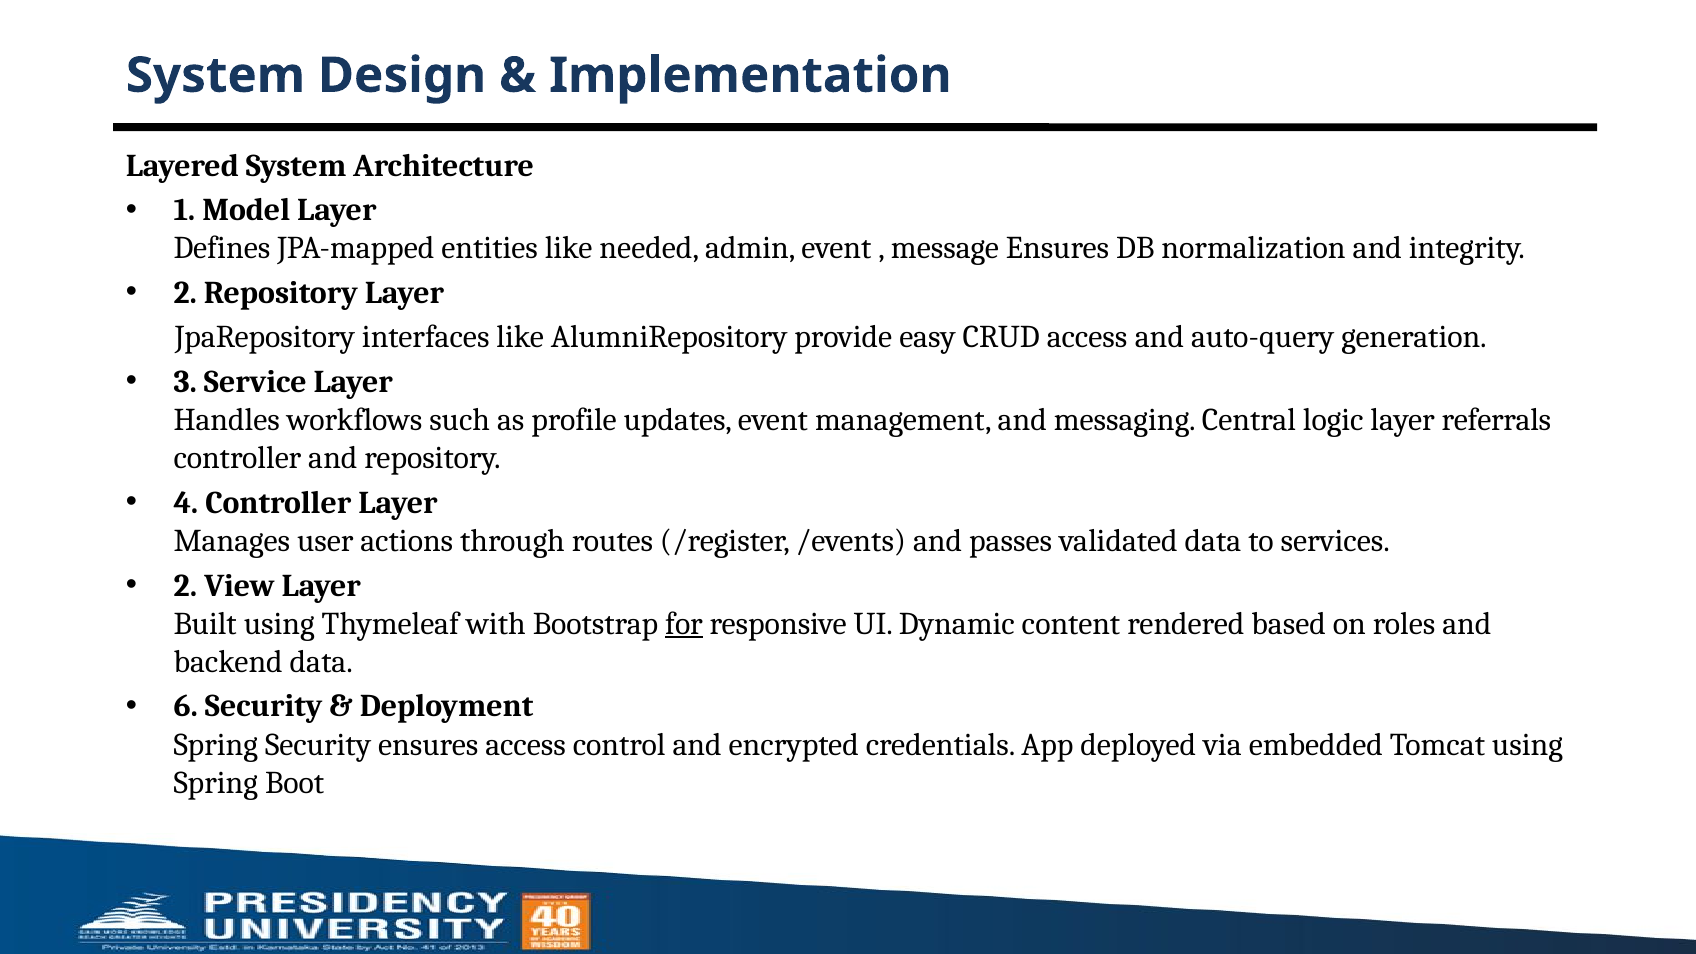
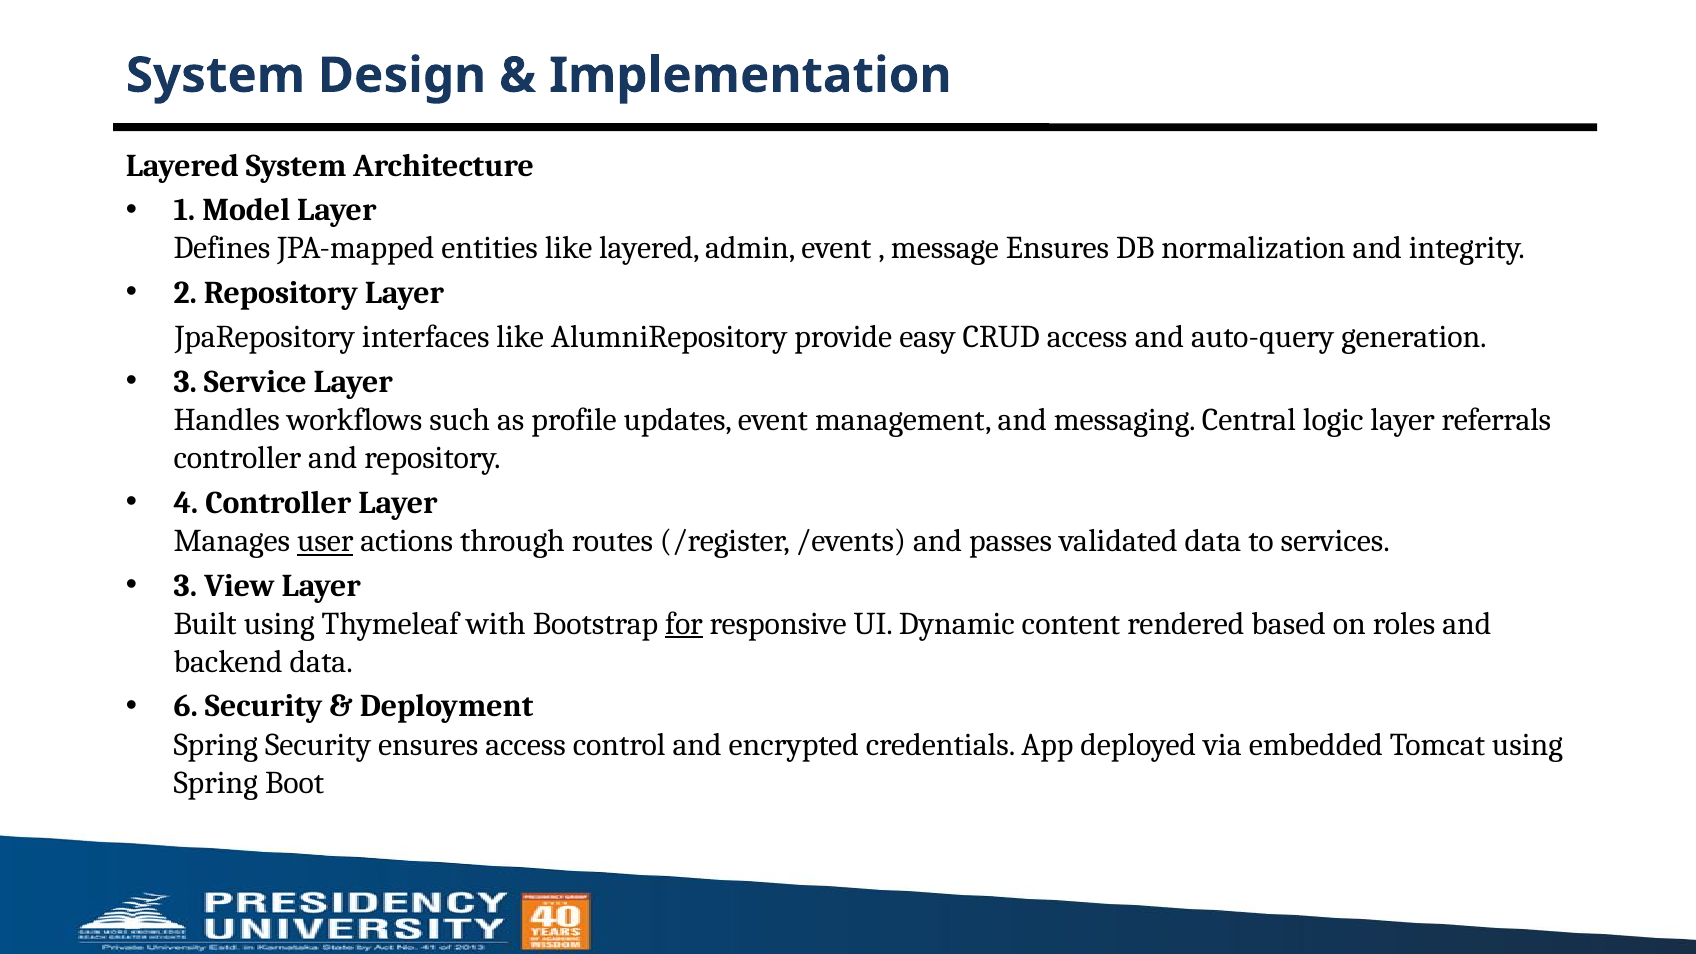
like needed: needed -> layered (649, 248)
user underline: none -> present (325, 541)
2: 2 -> 3 (185, 586)
